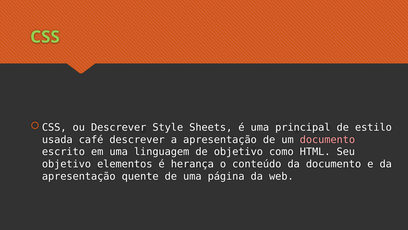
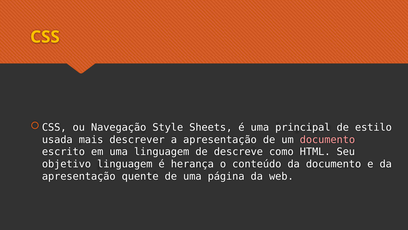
CSS colour: light green -> yellow (45, 37)
ou Descrever: Descrever -> Navegação (119, 127)
café: café -> mais (91, 139)
de objetivo: objetivo -> descreve (238, 152)
objetivo elementos: elementos -> linguagem (125, 164)
